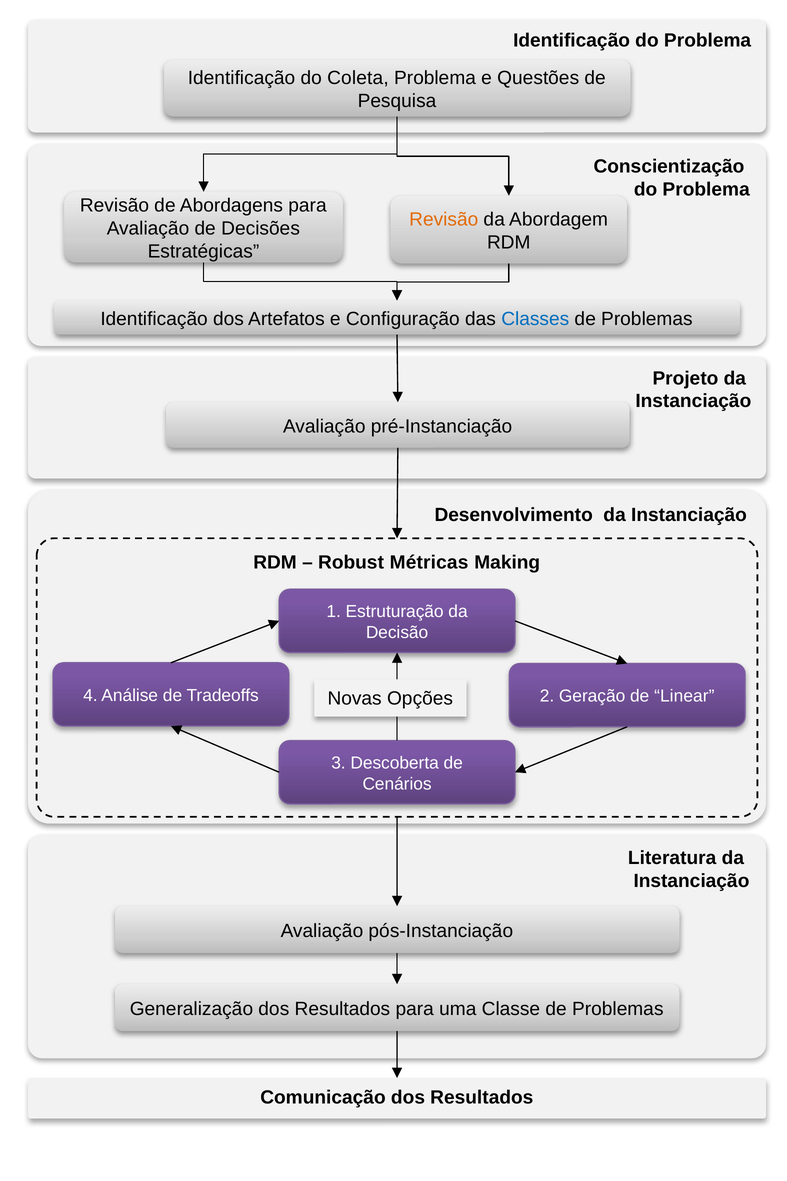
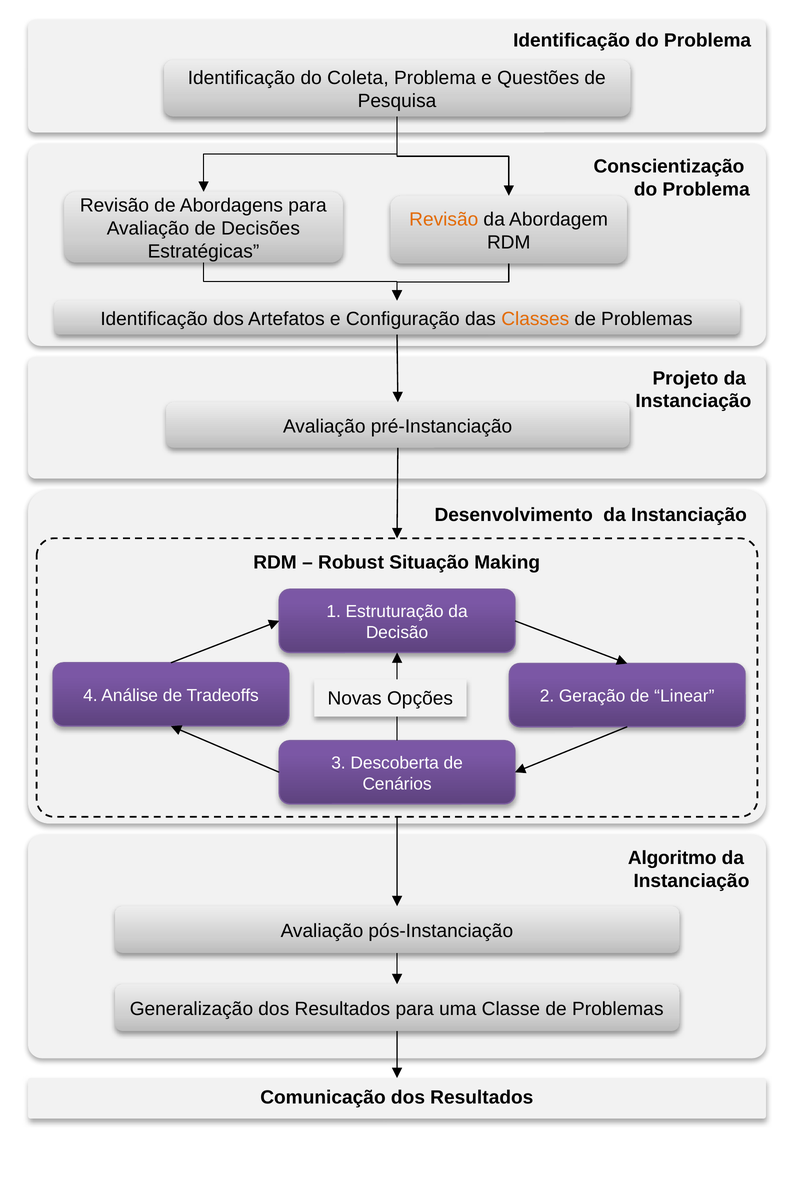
Classes colour: blue -> orange (535, 319)
Métricas: Métricas -> Situação (429, 562)
Literatura: Literatura -> Algoritmo (672, 858)
